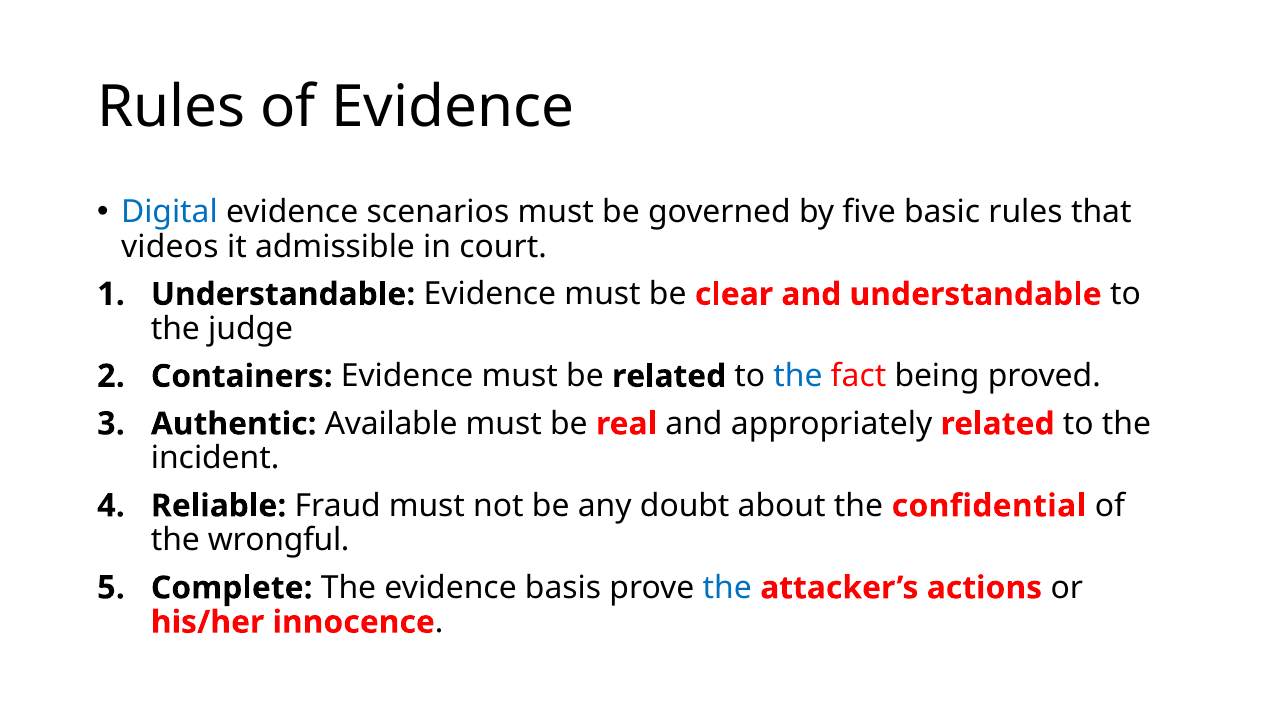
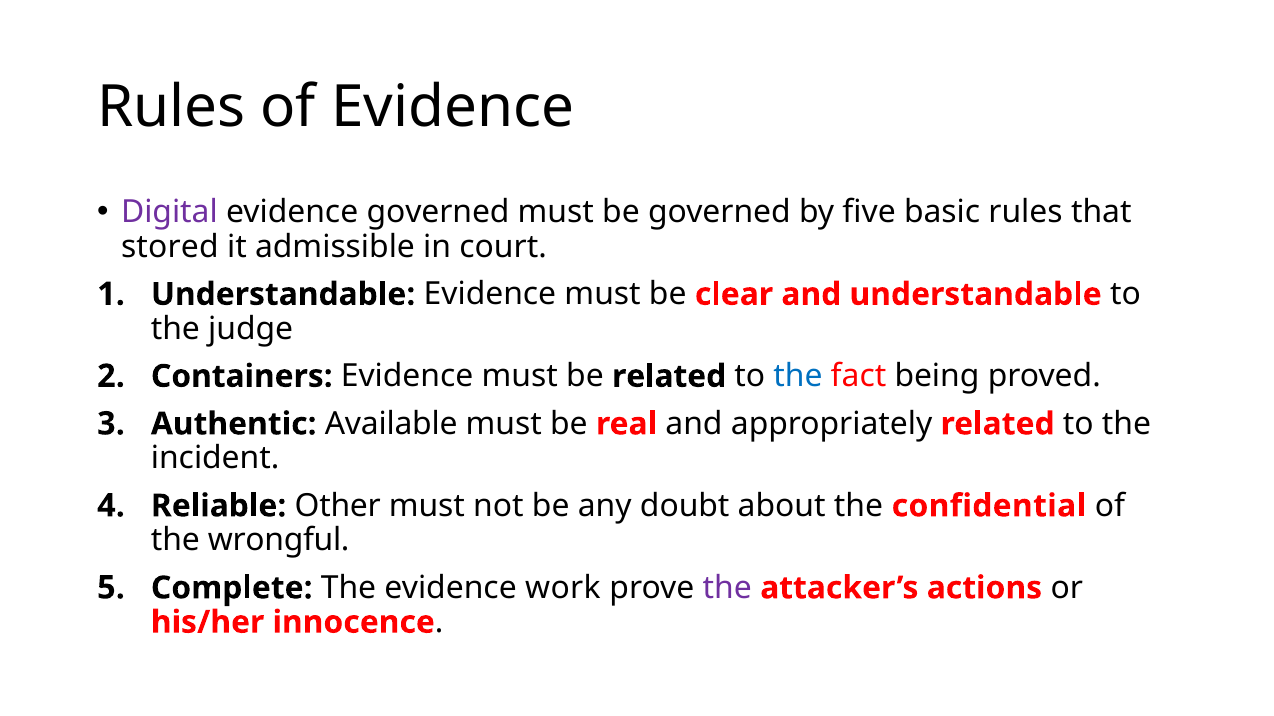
Digital colour: blue -> purple (169, 213)
evidence scenarios: scenarios -> governed (438, 213)
videos: videos -> stored (170, 247)
Fraud: Fraud -> Other (338, 506)
basis: basis -> work (563, 588)
the colour: blue -> purple (727, 588)
